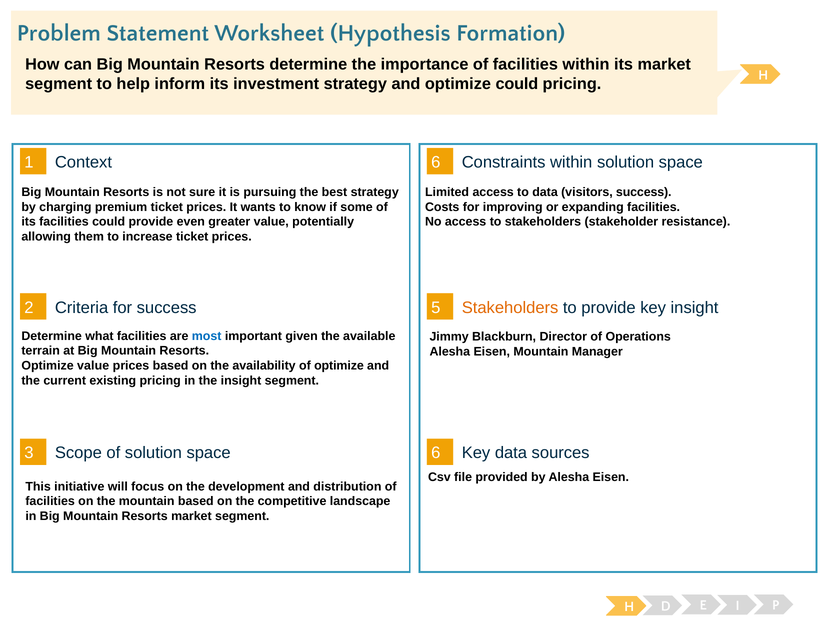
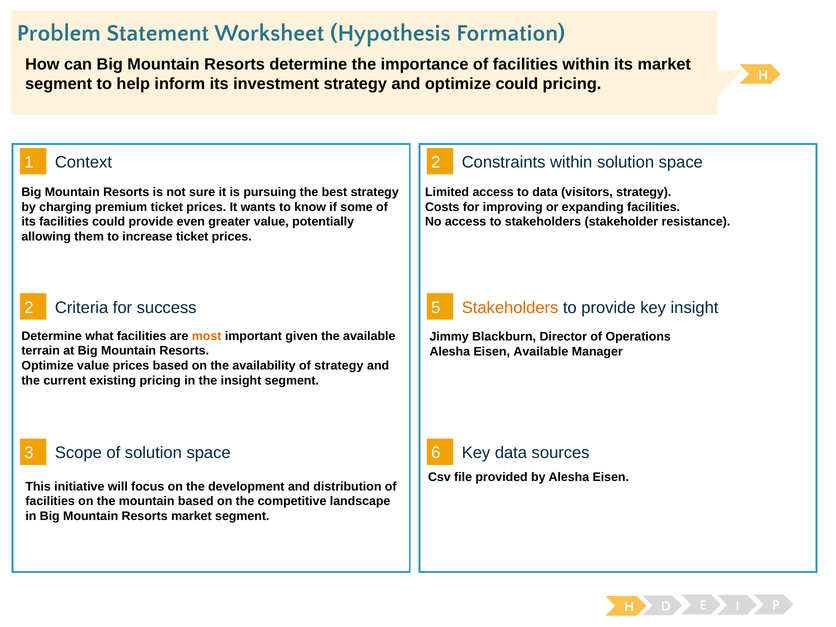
1 6: 6 -> 2 (436, 162)
visitors success: success -> strategy (644, 192)
most colour: blue -> orange (207, 336)
Eisen Mountain: Mountain -> Available (541, 352)
of optimize: optimize -> strategy (339, 366)
